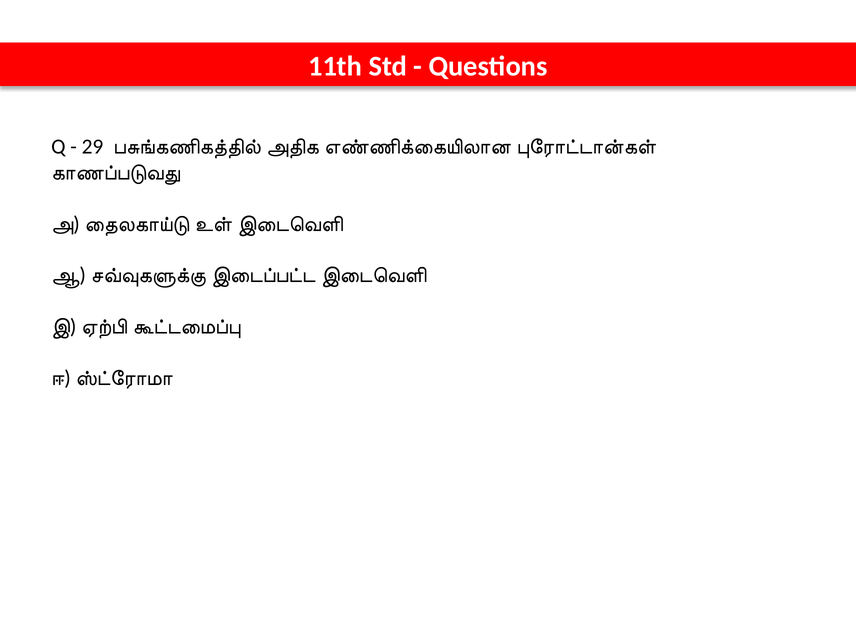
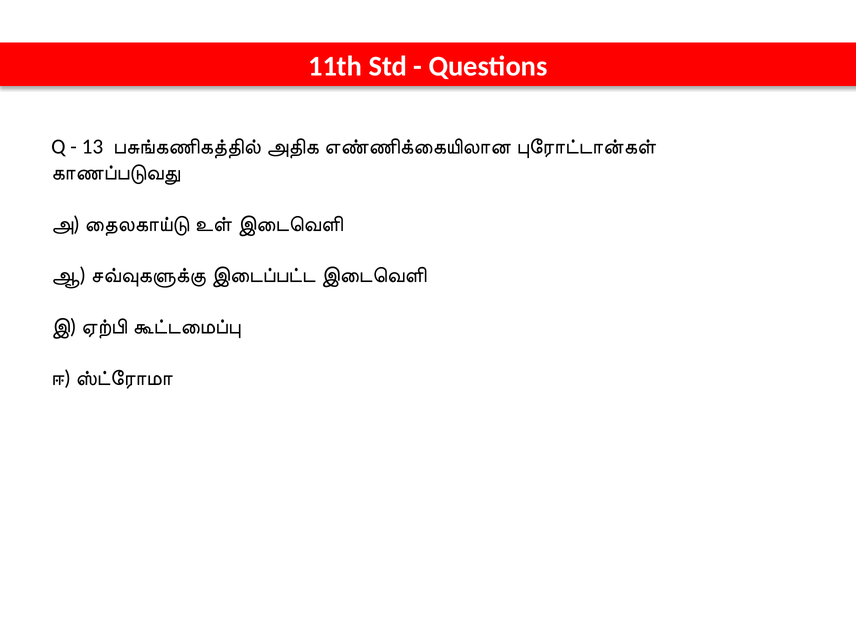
29: 29 -> 13 (92, 147)
